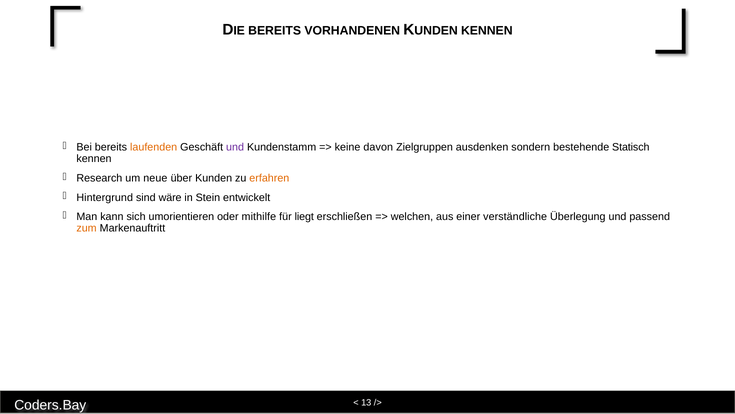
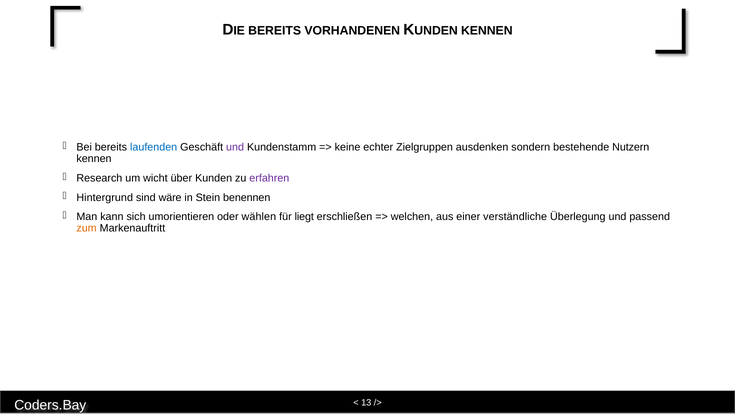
laufenden colour: orange -> blue (154, 147)
davon: davon -> echter (378, 147)
Statisch: Statisch -> Nutzern (631, 147)
neue: neue -> wicht (155, 178)
erfahren colour: orange -> purple (269, 178)
entwickelt: entwickelt -> benennen (247, 197)
mithilfe: mithilfe -> wählen (259, 216)
